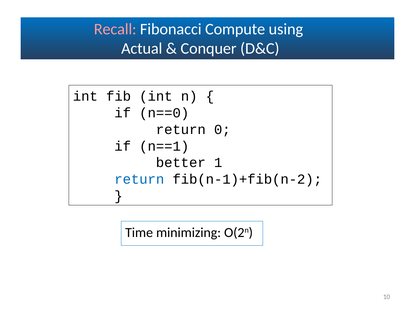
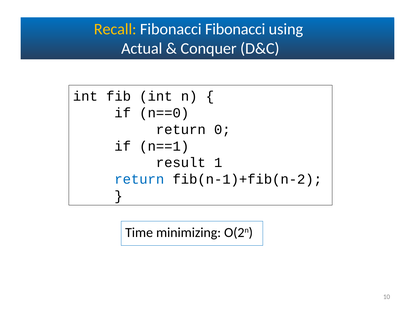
Recall colour: pink -> yellow (115, 29)
Fibonacci Compute: Compute -> Fibonacci (235, 29)
better: better -> result (181, 163)
